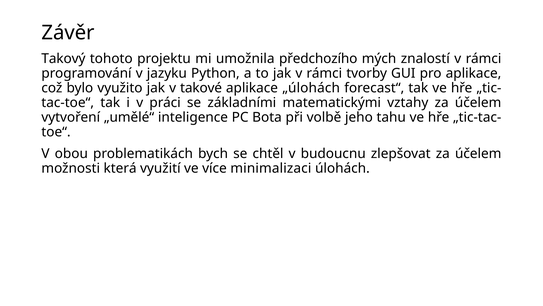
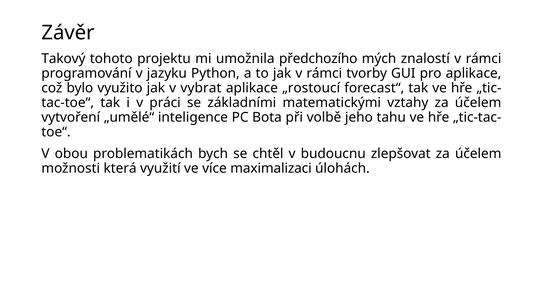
takové: takové -> vybrat (201, 88)
„úlohách: „úlohách -> „rostoucí (311, 88)
minimalizaci: minimalizaci -> maximalizaci (271, 168)
